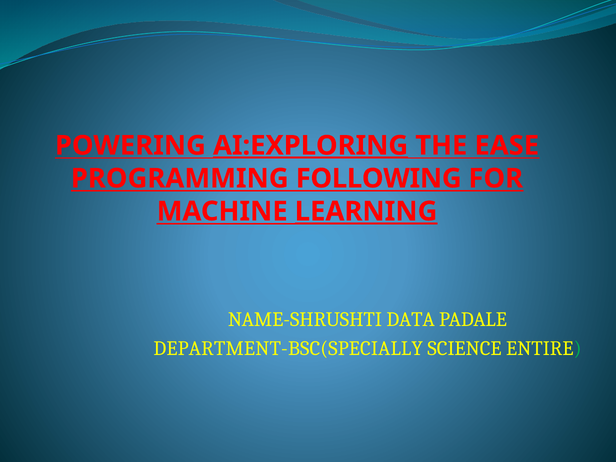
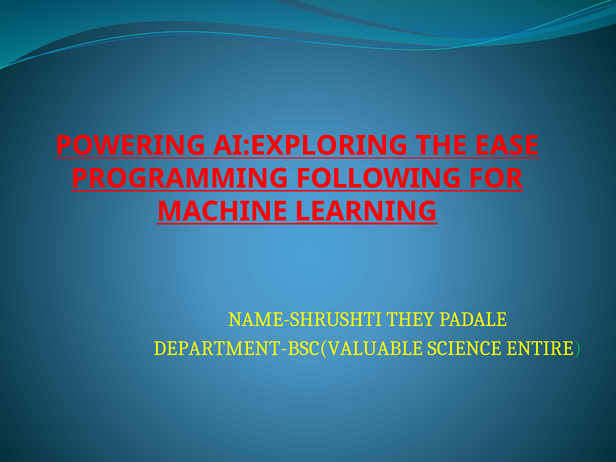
AI:EXPLORING underline: present -> none (311, 146)
DATA: DATA -> THEY (411, 320)
DEPARTMENT-BSC(SPECIALLY: DEPARTMENT-BSC(SPECIALLY -> DEPARTMENT-BSC(VALUABLE (288, 348)
